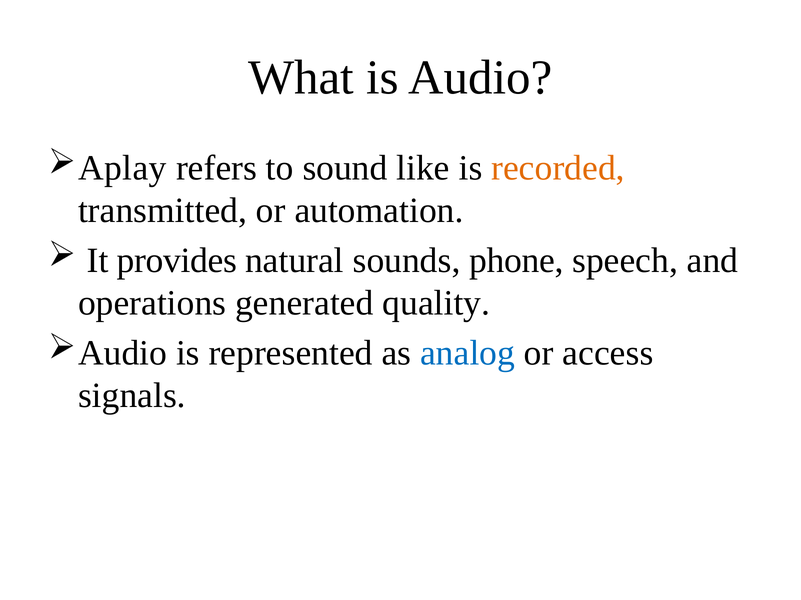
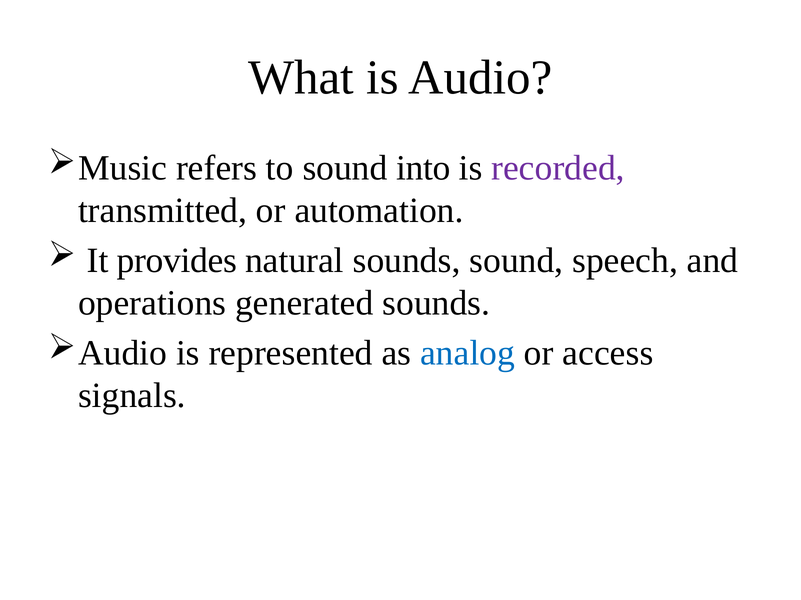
Aplay: Aplay -> Music (123, 168)
like: like -> into (423, 168)
recorded colour: orange -> purple (558, 168)
sounds phone: phone -> sound (516, 261)
generated quality: quality -> sounds (436, 303)
